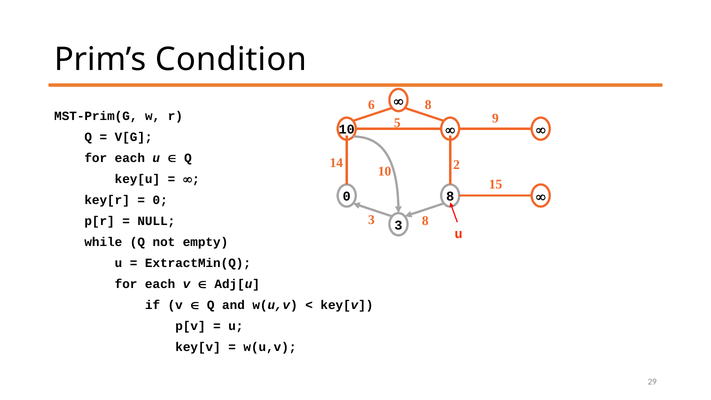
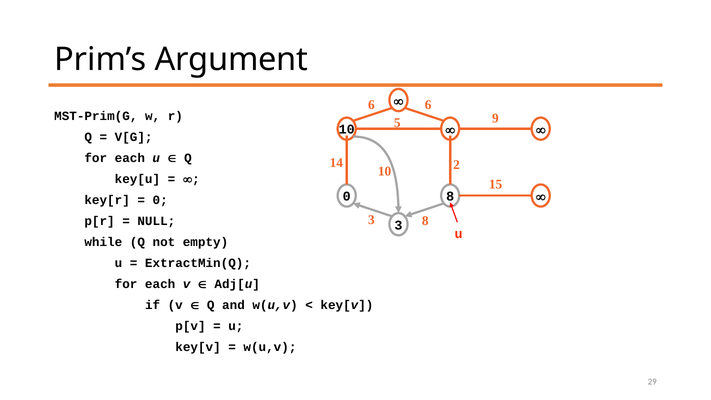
Condition: Condition -> Argument (231, 60)
6 8: 8 -> 6 (428, 105)
